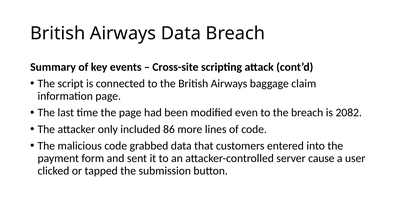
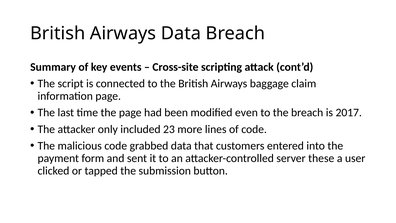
2082: 2082 -> 2017 (349, 113)
86: 86 -> 23 (169, 129)
cause: cause -> these (321, 158)
